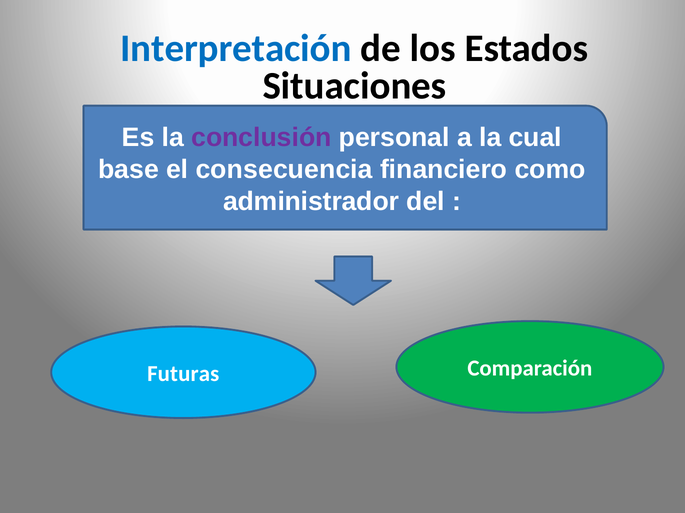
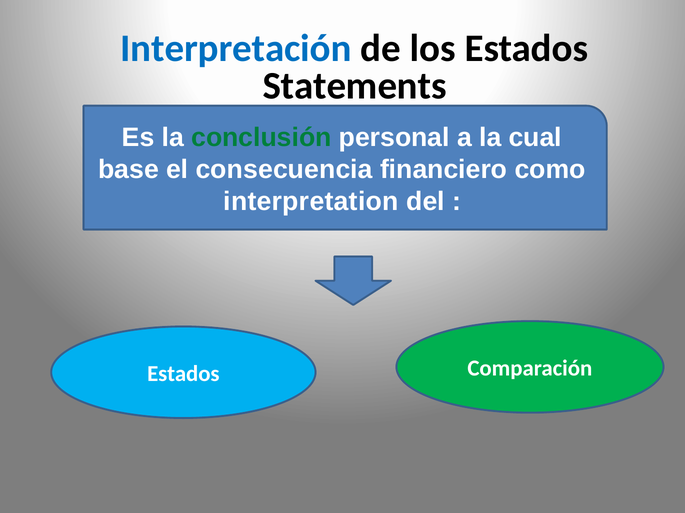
Situaciones: Situaciones -> Statements (355, 86)
conclusión colour: purple -> green (261, 138)
administrador: administrador -> interpretation (311, 202)
Futuras: Futuras -> Estados (183, 374)
